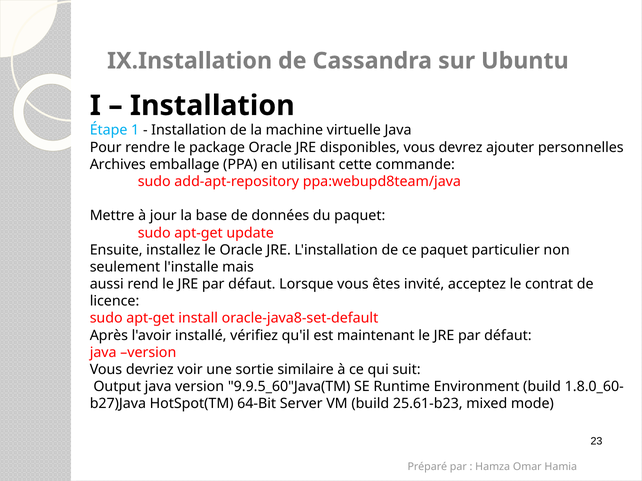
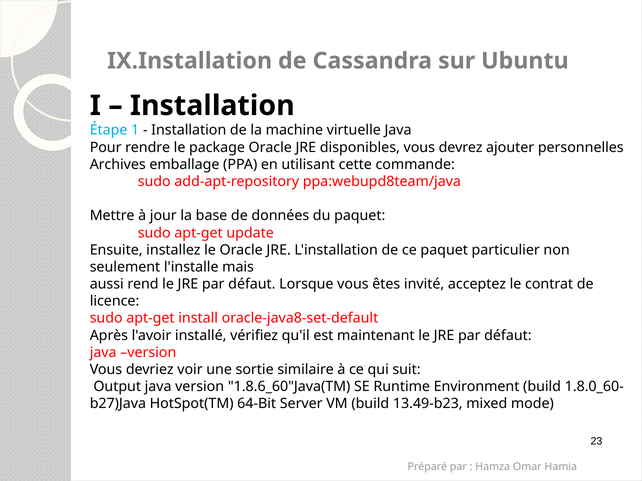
9.9.5_60"Java(TM: 9.9.5_60"Java(TM -> 1.8.6_60"Java(TM (289, 387)
25.61-b23: 25.61-b23 -> 13.49-b23 (428, 404)
